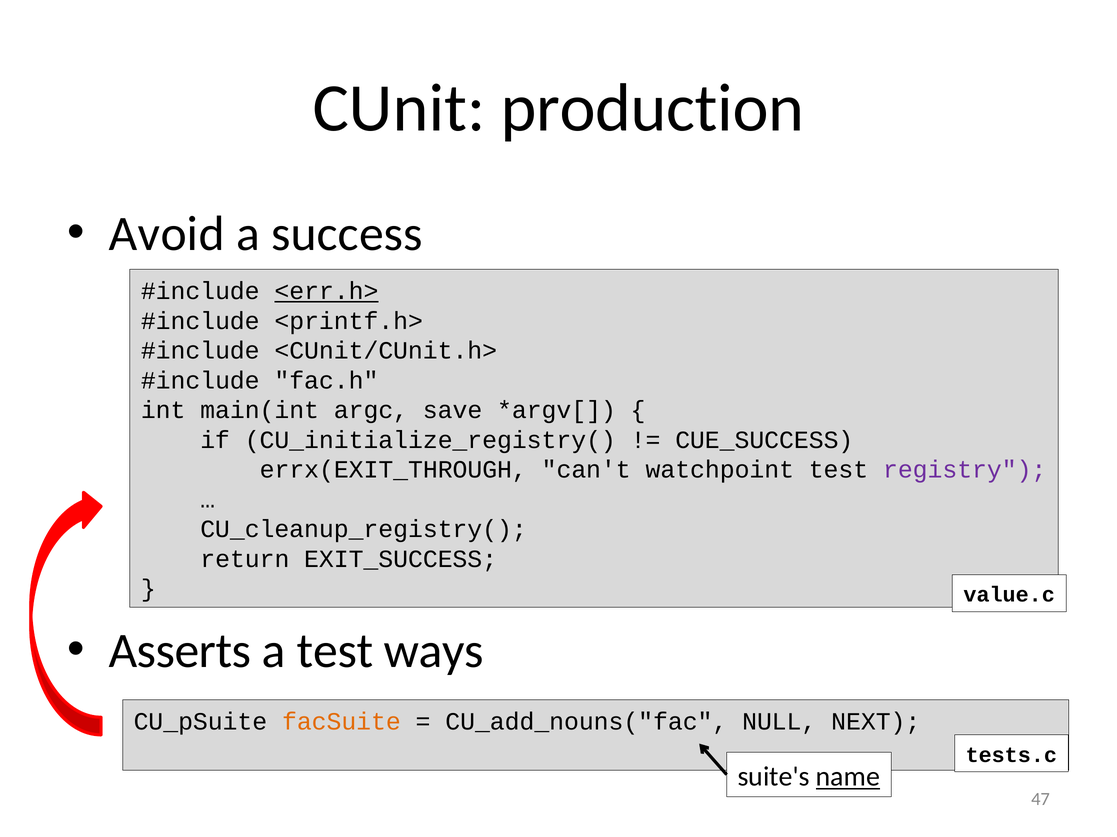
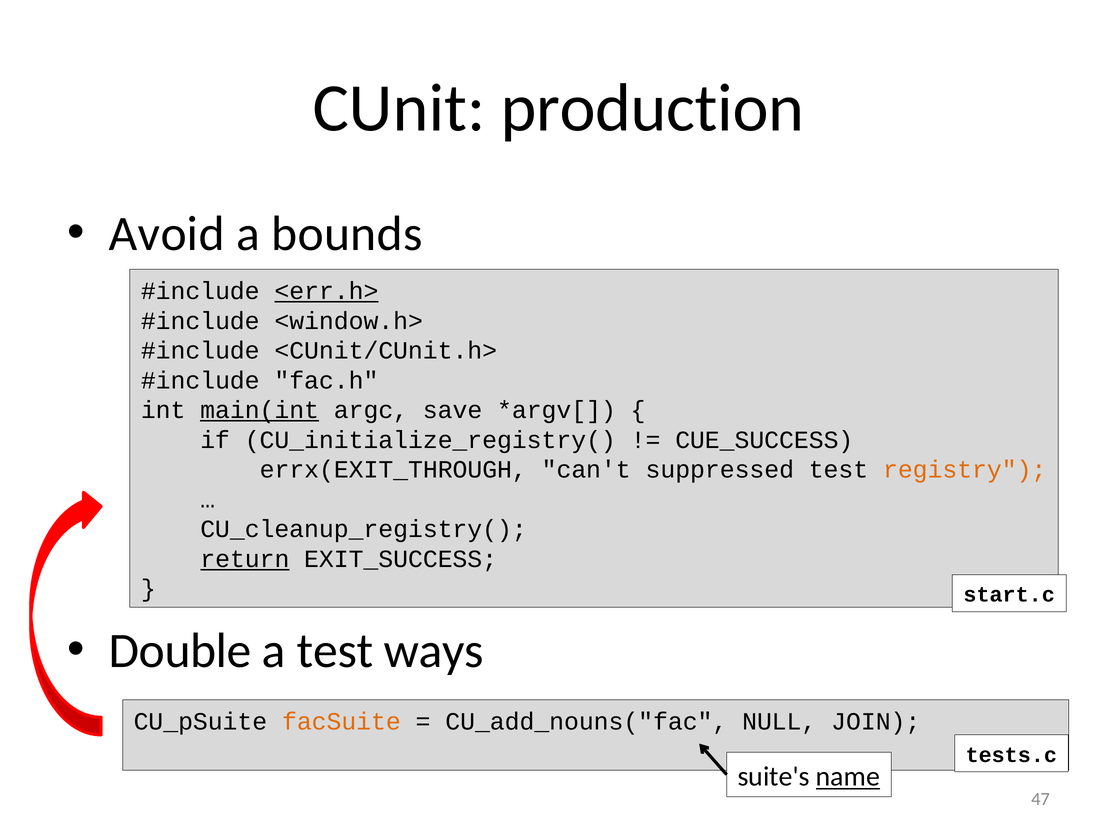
success: success -> bounds (347, 234)
<printf.h>: <printf.h> -> <window.h> (349, 321)
main(int underline: none -> present (260, 411)
watchpoint: watchpoint -> suppressed (720, 470)
registry colour: purple -> orange (965, 470)
return underline: none -> present (245, 559)
value.c: value.c -> start.c (1009, 595)
Asserts: Asserts -> Double (180, 651)
NEXT: NEXT -> JOIN (876, 722)
